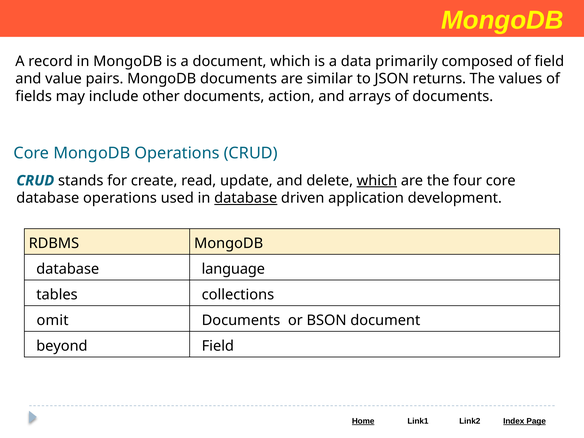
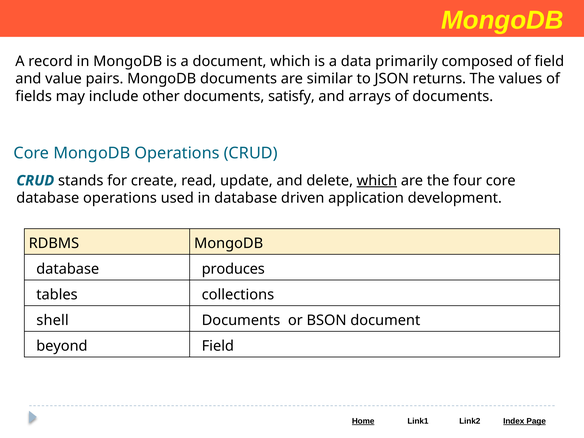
action: action -> satisfy (291, 96)
database underline: present -> none (246, 198)
language: language -> produces (233, 269)
omit: omit -> shell (53, 320)
